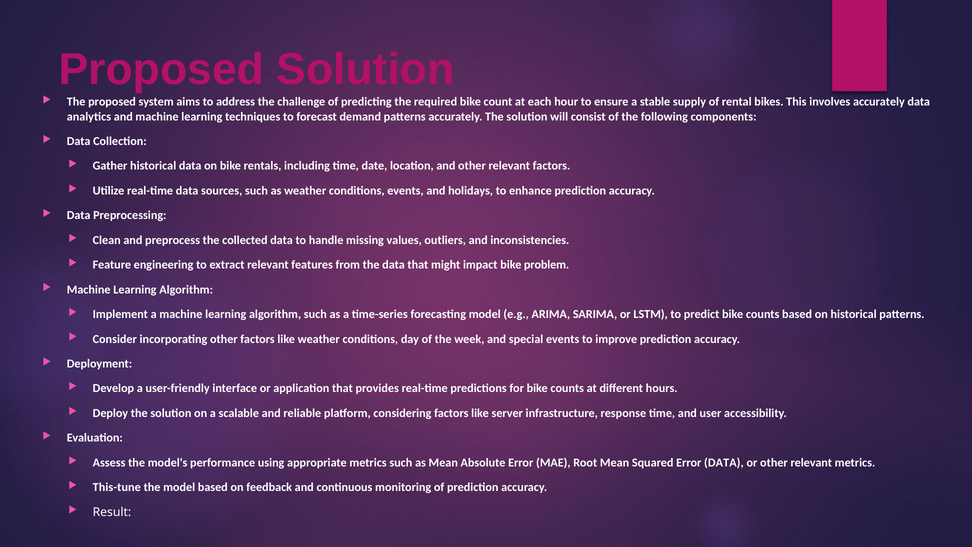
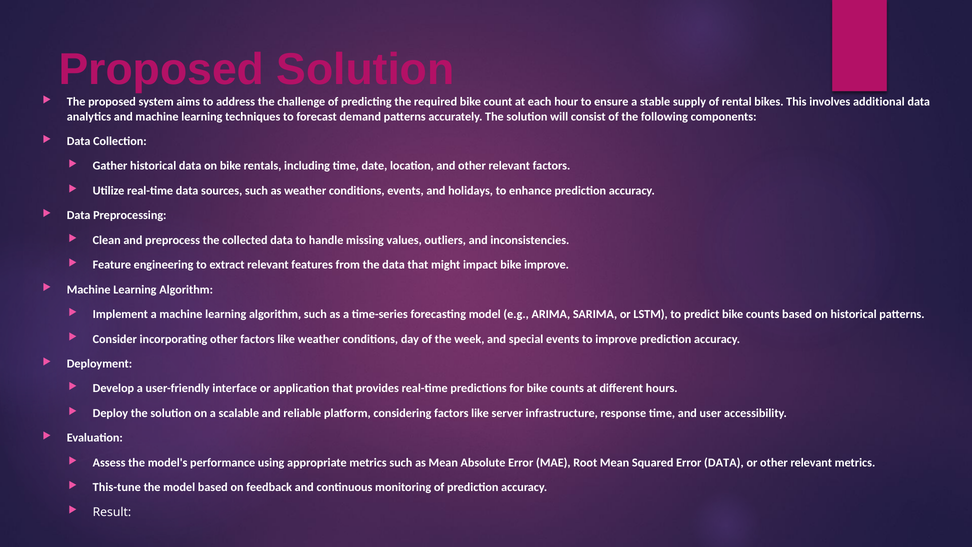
involves accurately: accurately -> additional (879, 102)
bike problem: problem -> improve (547, 265)
